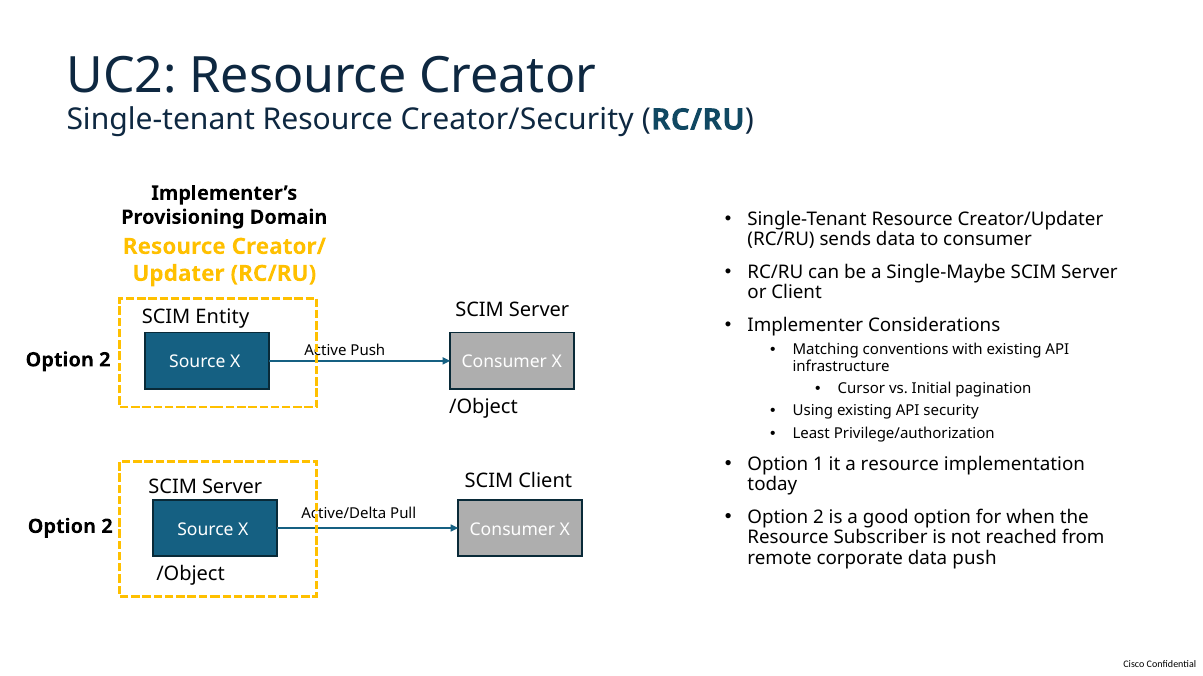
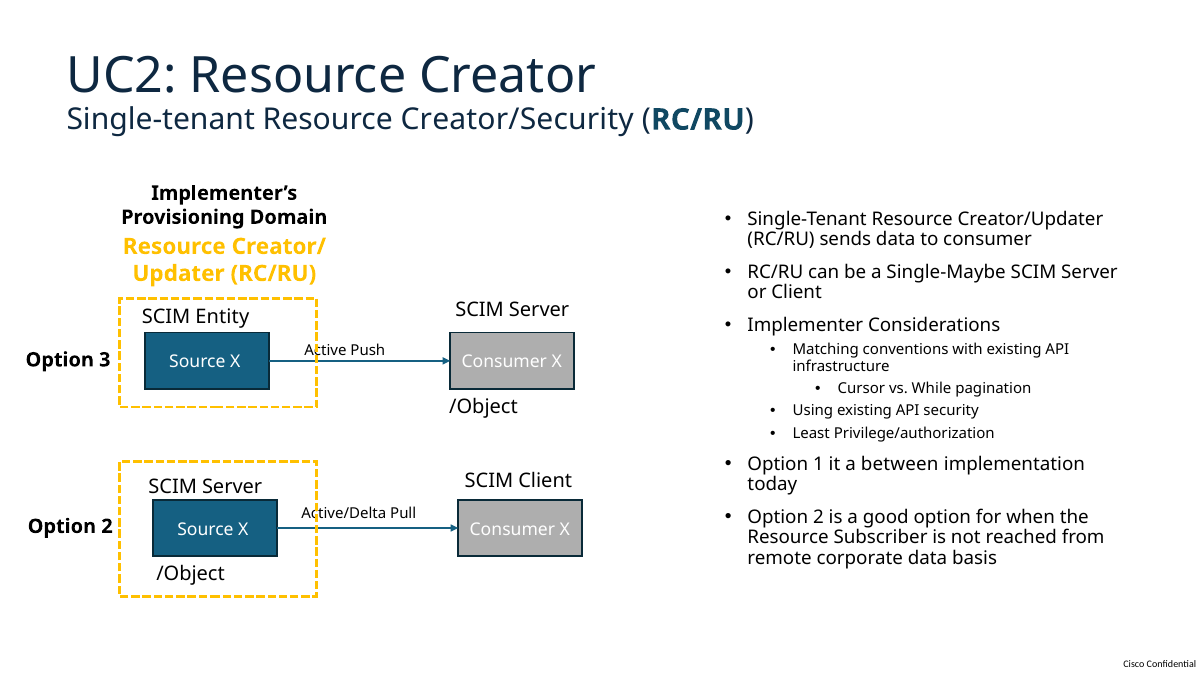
2: 2 -> 3 (105, 360)
Initial: Initial -> While (932, 389)
a resource: resource -> between (900, 465)
data push: push -> basis (975, 559)
